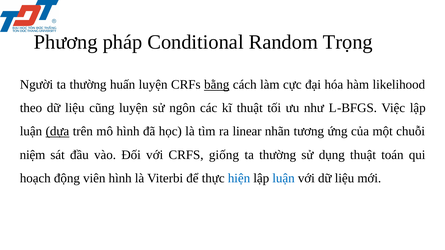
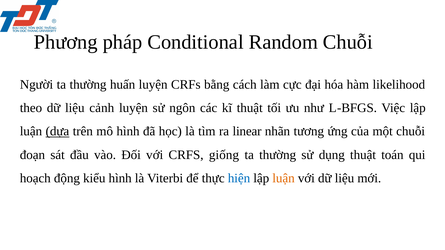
Random Trọng: Trọng -> Chuỗi (348, 42)
bằng underline: present -> none (217, 85)
cũng: cũng -> cảnh (102, 108)
niệm: niệm -> đoạn (32, 155)
viên: viên -> kiểu (94, 178)
luận colour: blue -> orange (284, 178)
